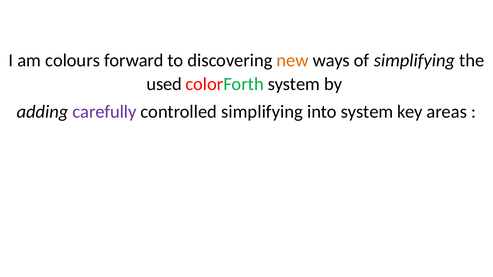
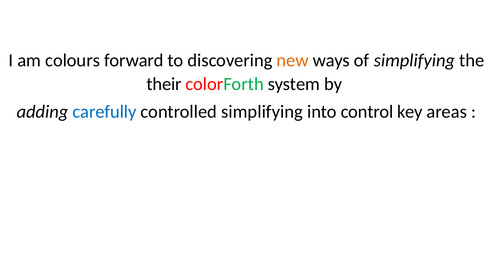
used: used -> their (164, 84)
carefully colour: purple -> blue (105, 112)
into system: system -> control (367, 112)
